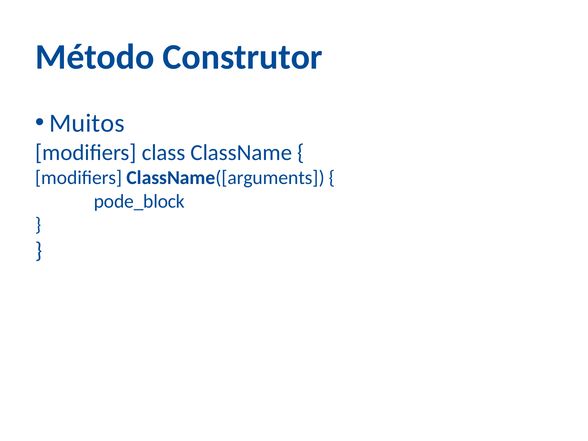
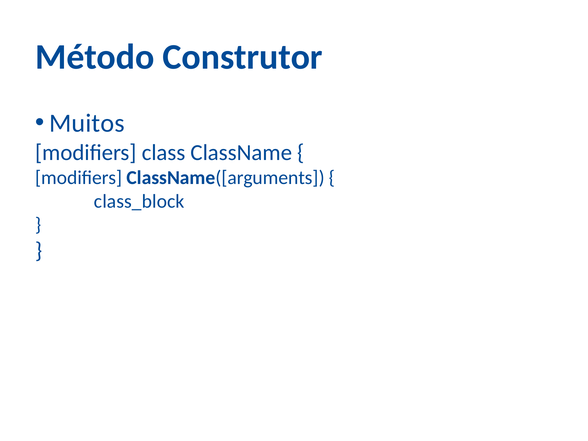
pode_block: pode_block -> class_block (139, 201)
